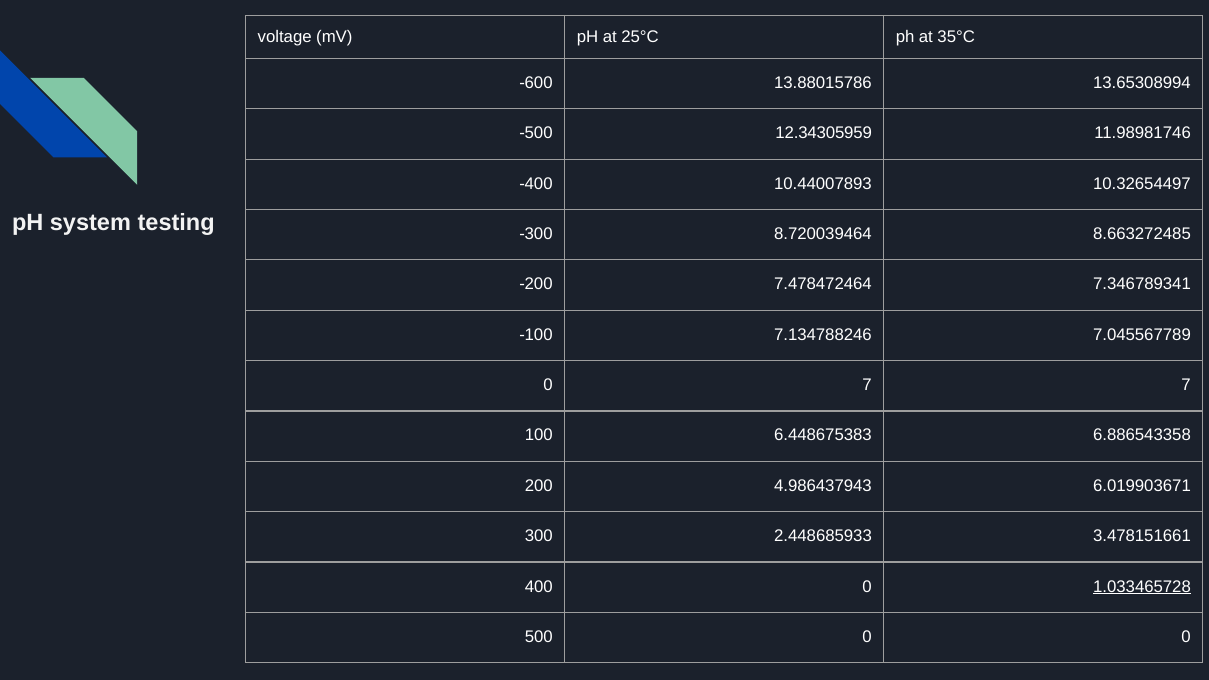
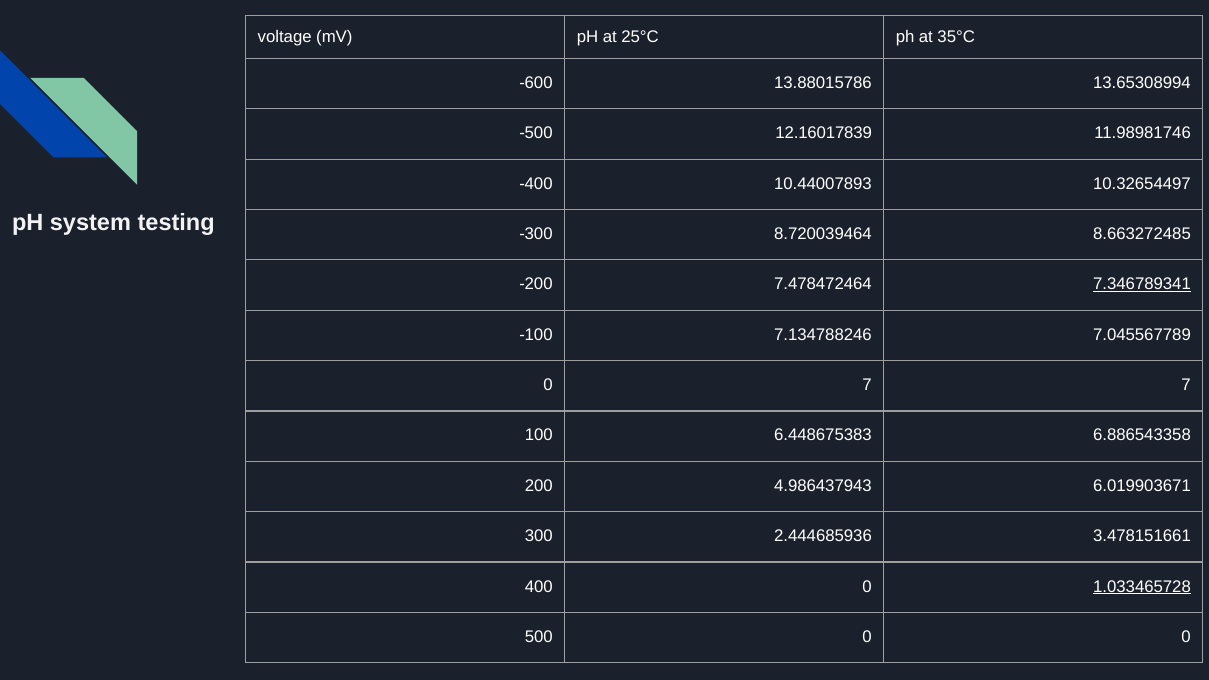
12.34305959: 12.34305959 -> 12.16017839 (824, 133)
7.346789341 underline: none -> present (1142, 284)
2.448685933: 2.448685933 -> 2.444685936 (823, 536)
